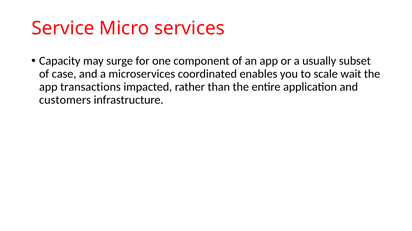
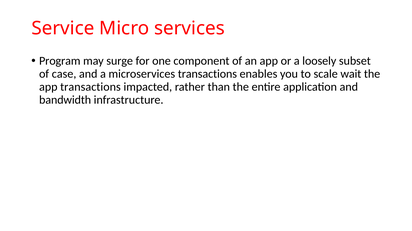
Capacity: Capacity -> Program (60, 61)
usually: usually -> loosely (319, 61)
microservices coordinated: coordinated -> transactions (207, 74)
customers: customers -> bandwidth (65, 100)
